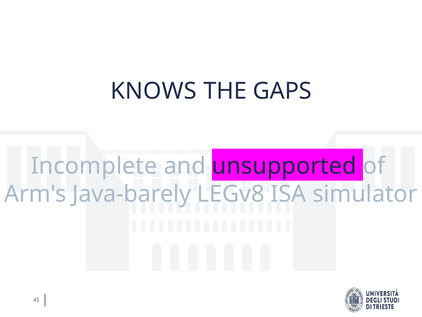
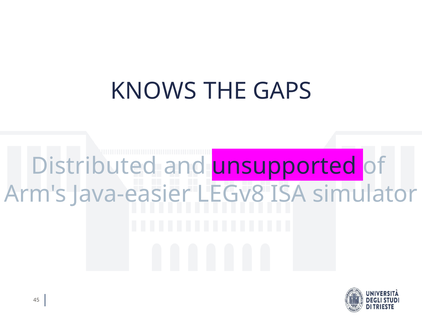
Incomplete: Incomplete -> Distributed (94, 166)
Java-barely: Java-barely -> Java-easier (132, 194)
